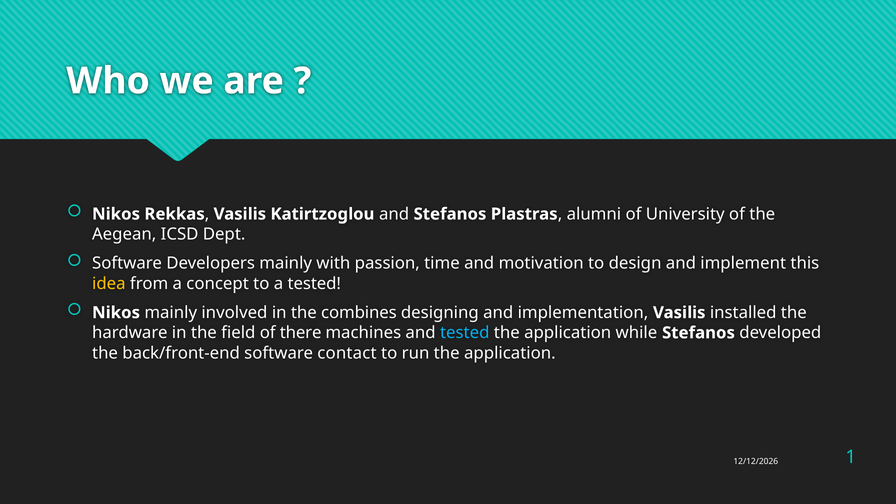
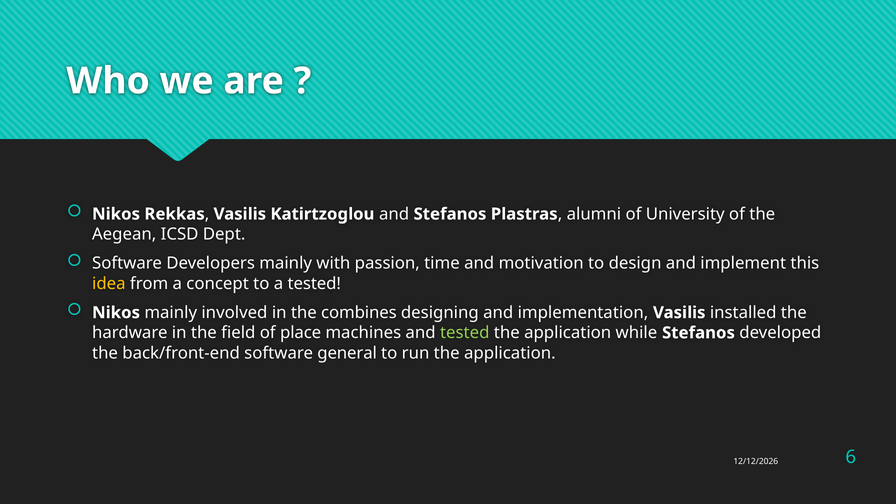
there: there -> place (301, 333)
tested colour: light blue -> light green (465, 333)
contact: contact -> general (347, 353)
1: 1 -> 6 (851, 457)
